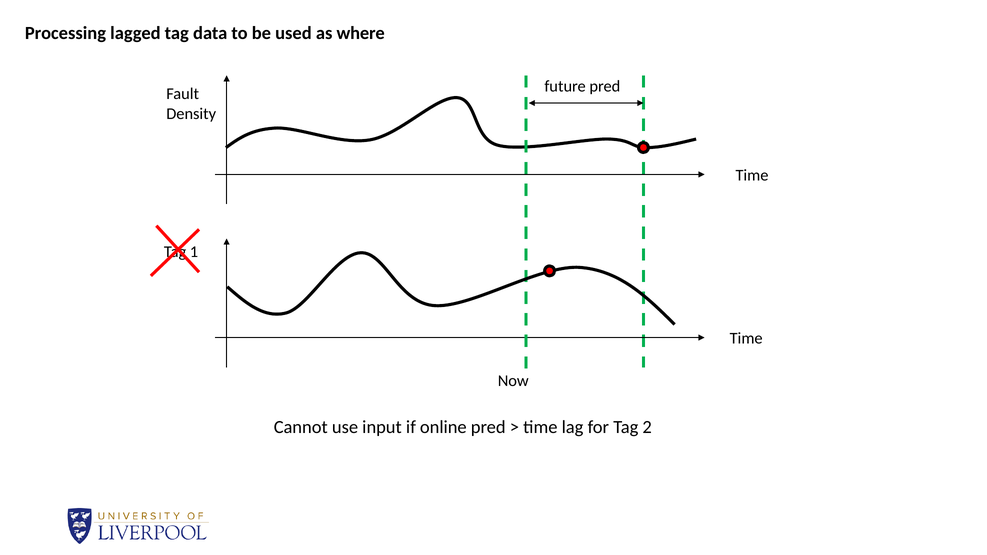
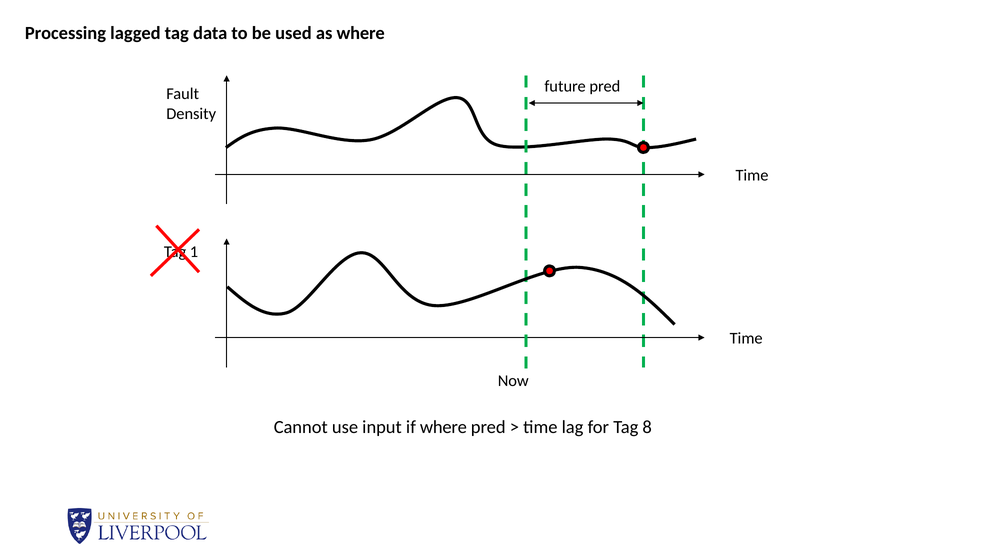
if online: online -> where (443, 427)
2: 2 -> 8 (647, 427)
